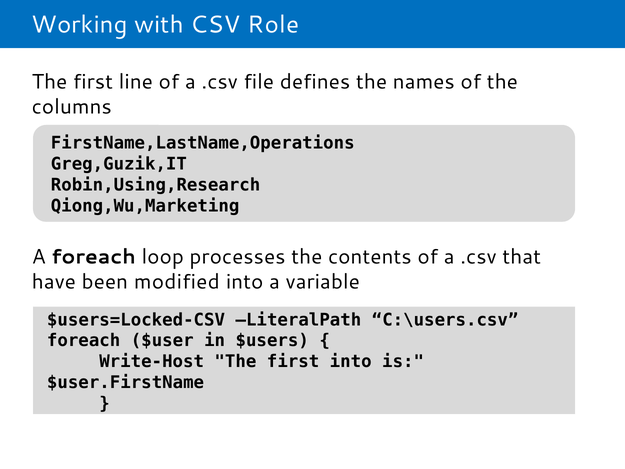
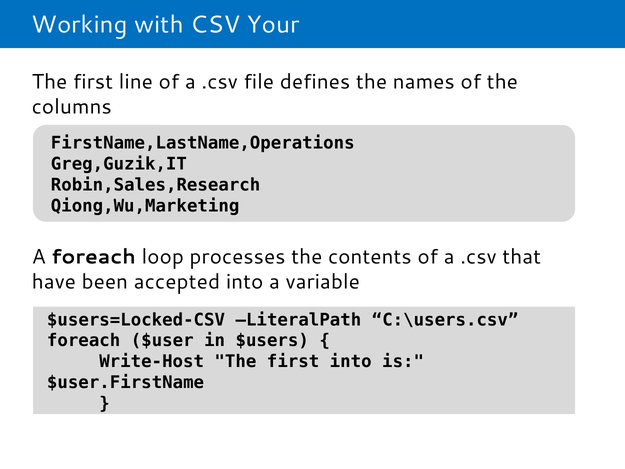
Role: Role -> Your (273, 25)
Robin,Using,Research: Robin,Using,Research -> Robin,Sales,Research (156, 185)
modified: modified -> accepted (177, 282)
